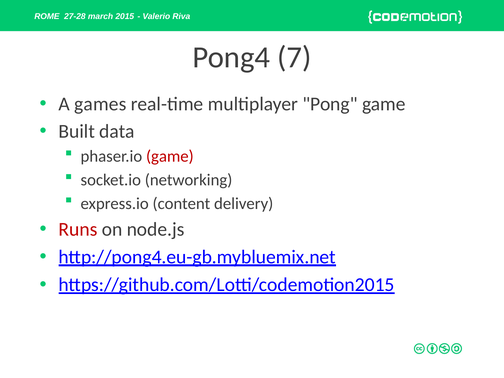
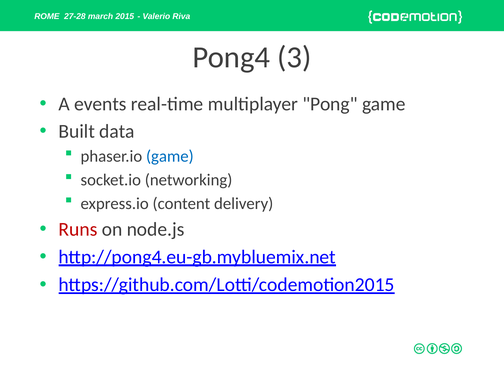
7: 7 -> 3 (294, 57)
games: games -> events (100, 104)
game colour: red -> blue (170, 156)
